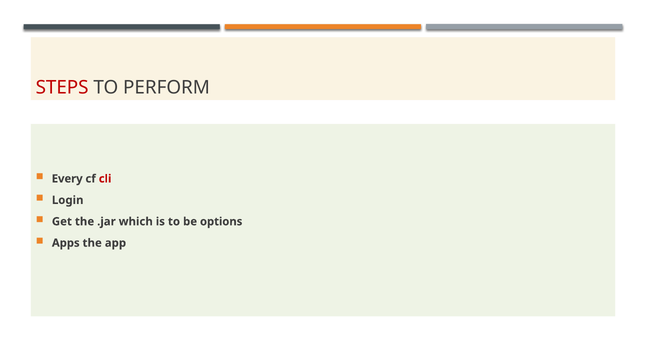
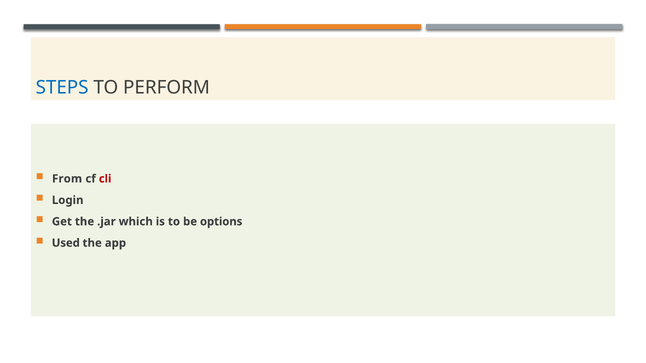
STEPS colour: red -> blue (62, 88)
Every: Every -> From (67, 179)
Apps: Apps -> Used (66, 243)
